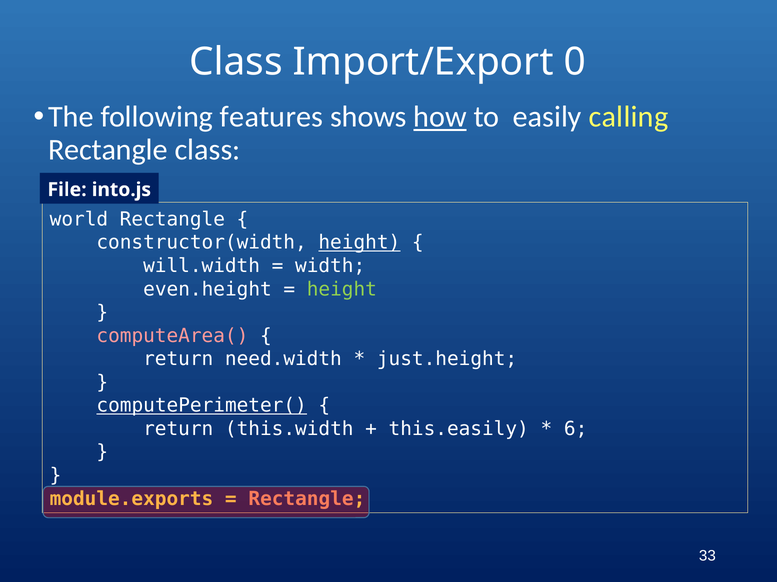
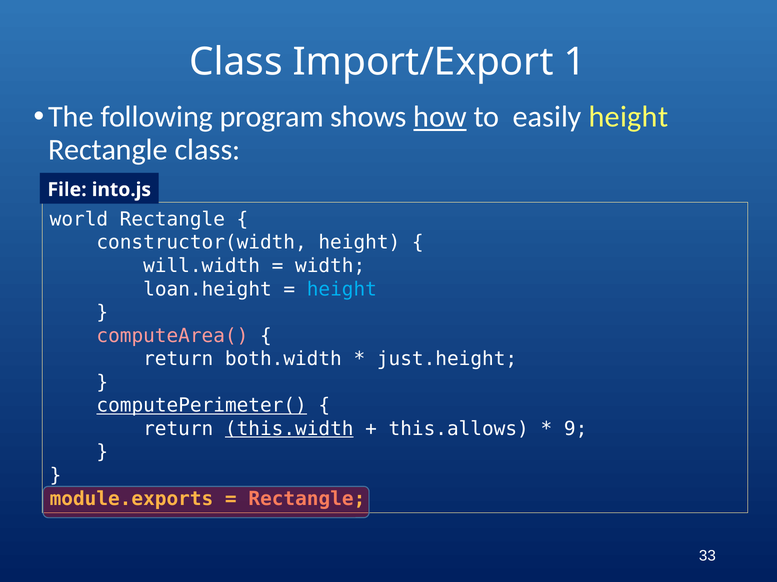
0: 0 -> 1 (575, 62)
features: features -> program (272, 117)
easily calling: calling -> height (628, 117)
height underline: present -> none (359, 243)
even.height: even.height -> loan.height (207, 289)
height colour: light green -> light blue (342, 289)
need.width: need.width -> both.width (283, 359)
this.width underline: none -> present (289, 429)
this.easily: this.easily -> this.allows (459, 429)
6: 6 -> 9 (576, 429)
